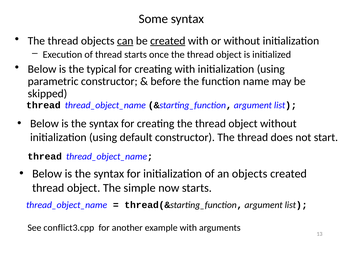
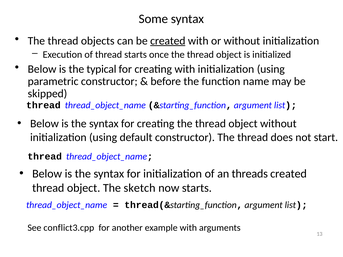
can underline: present -> none (125, 41)
an objects: objects -> threads (250, 174)
simple: simple -> sketch (140, 188)
